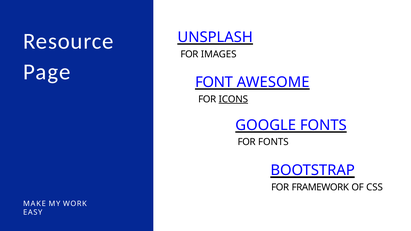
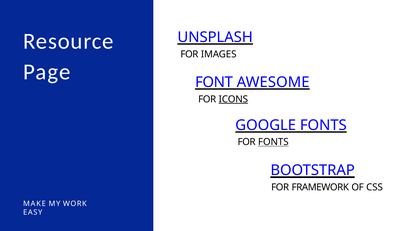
FONTS underline: none -> present (273, 142)
